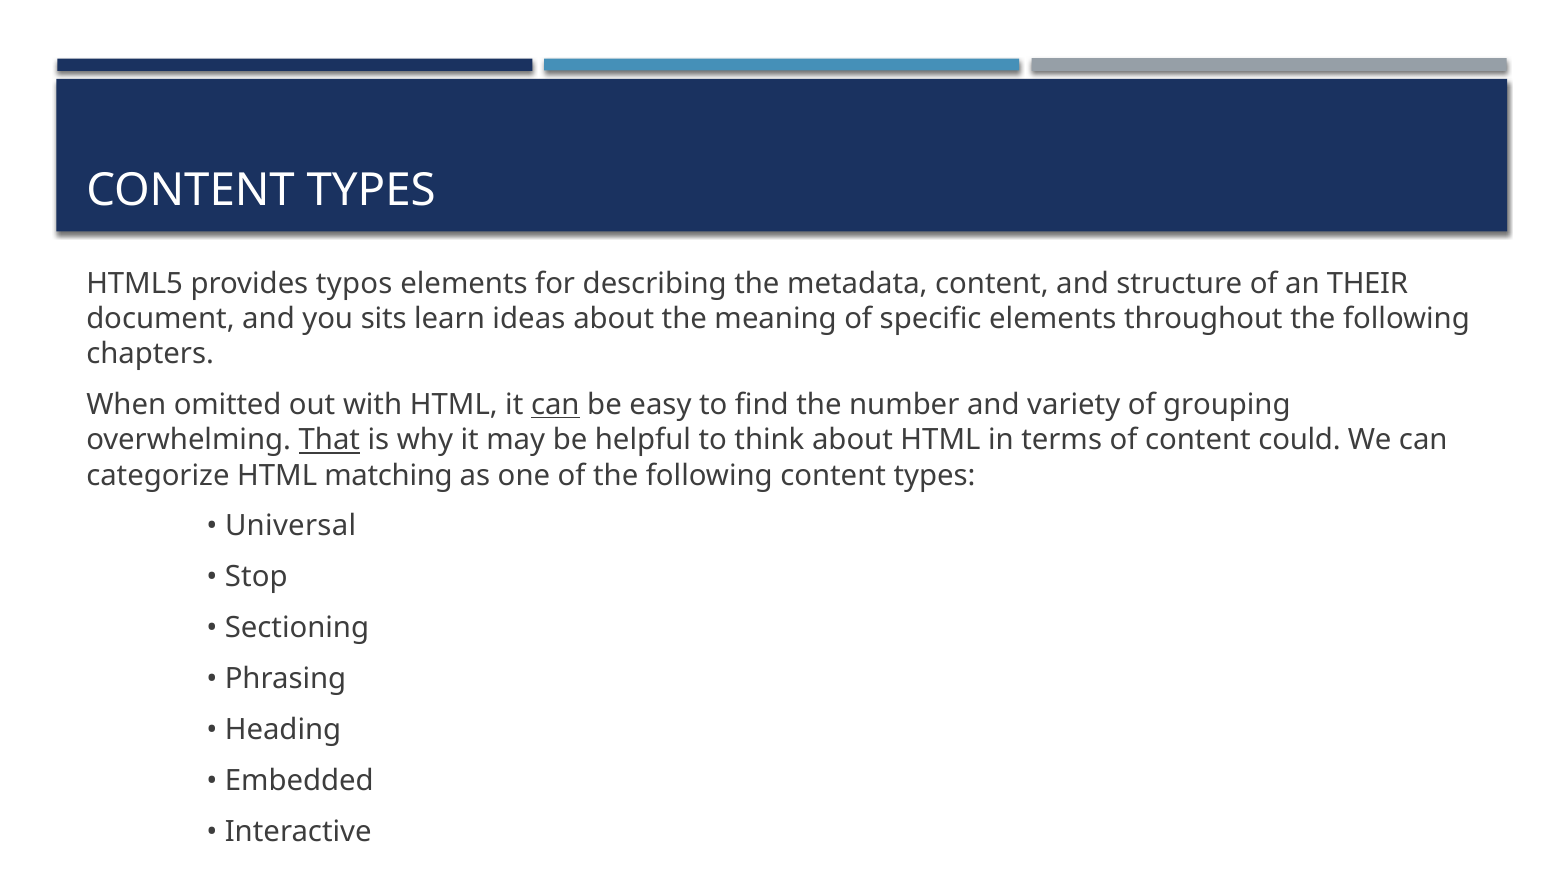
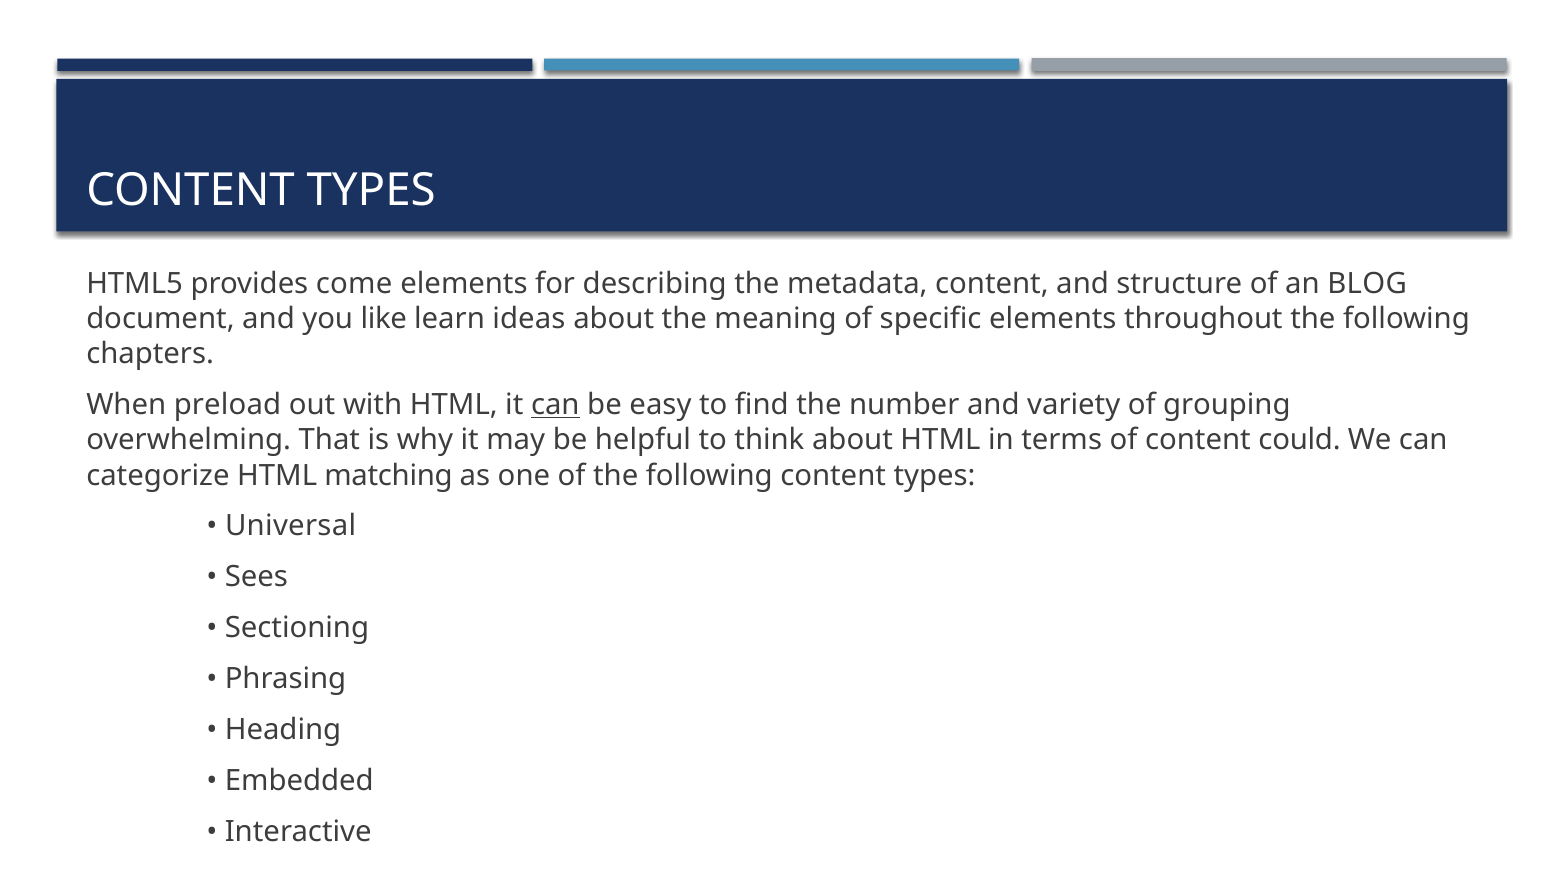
typos: typos -> come (354, 284)
THEIR: THEIR -> BLOG (1367, 284)
sits: sits -> like (384, 319)
omitted: omitted -> preload (227, 405)
That underline: present -> none (329, 440)
Stop: Stop -> Sees (256, 577)
